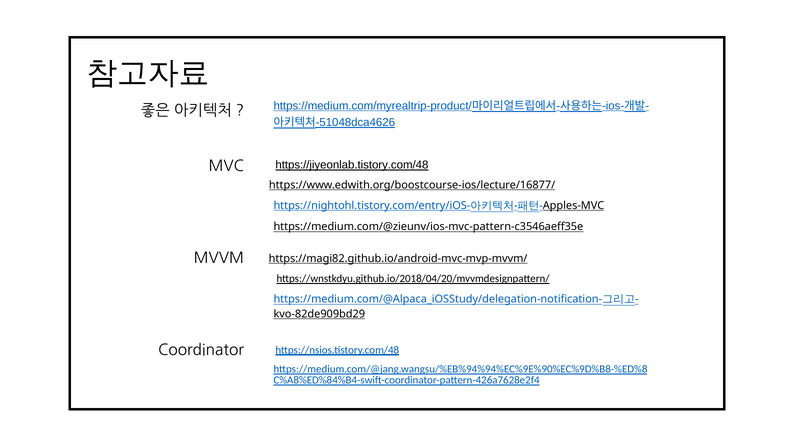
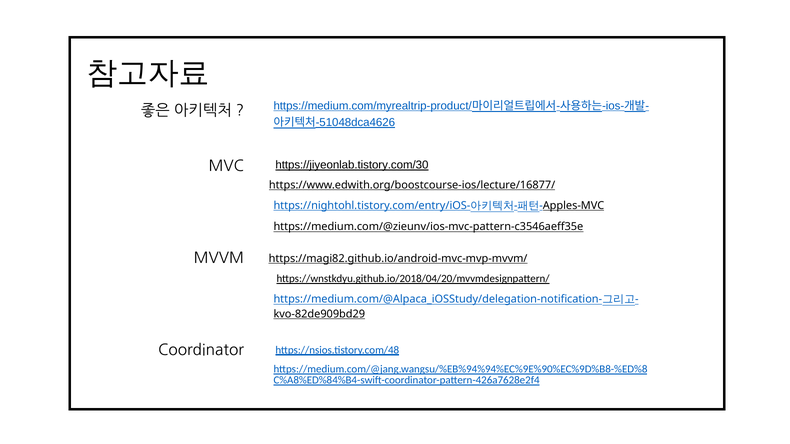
https://jiyeonlab.tistory.com/48: https://jiyeonlab.tistory.com/48 -> https://jiyeonlab.tistory.com/30 (352, 165)
